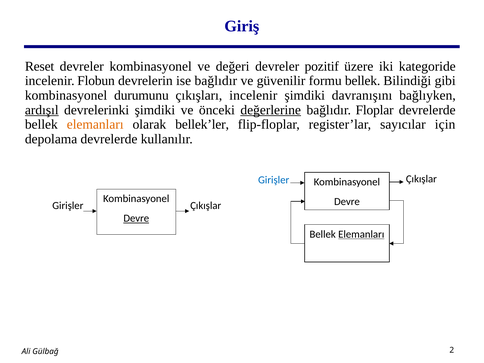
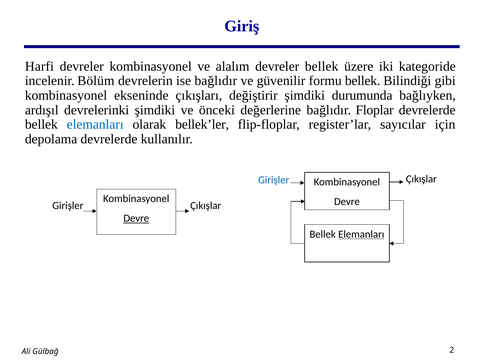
Reset: Reset -> Harfi (39, 66)
değeri: değeri -> alalım (233, 66)
devreler pozitif: pozitif -> bellek (322, 66)
Flobun: Flobun -> Bölüm (96, 81)
durumunu: durumunu -> ekseninde (141, 95)
çıkışları incelenir: incelenir -> değiştirir (253, 95)
davranışını: davranışını -> durumunda (362, 95)
ardışıl underline: present -> none (42, 110)
değerlerine underline: present -> none (271, 110)
elemanları colour: orange -> blue (95, 124)
